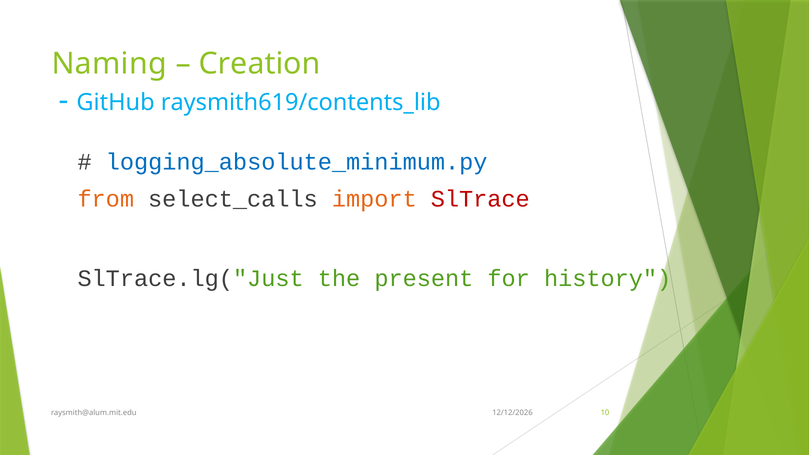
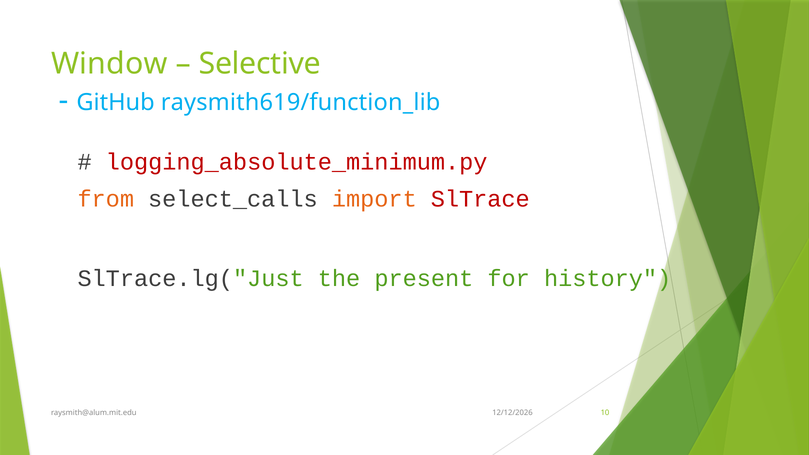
Naming: Naming -> Window (109, 64)
Creation: Creation -> Selective (260, 64)
raysmith619/contents_lib: raysmith619/contents_lib -> raysmith619/function_lib (301, 102)
logging_absolute_minimum.py colour: blue -> red (297, 162)
